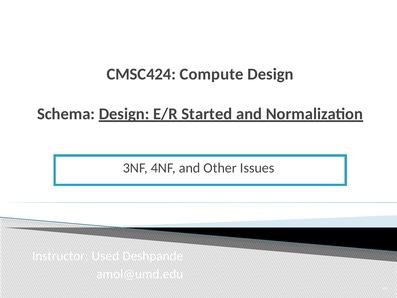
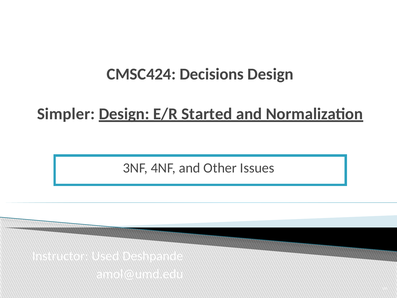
Compute: Compute -> Decisions (212, 74)
Schema: Schema -> Simpler (66, 114)
